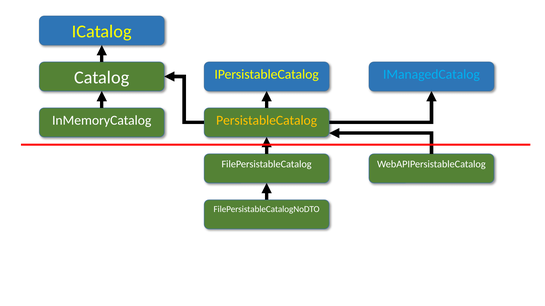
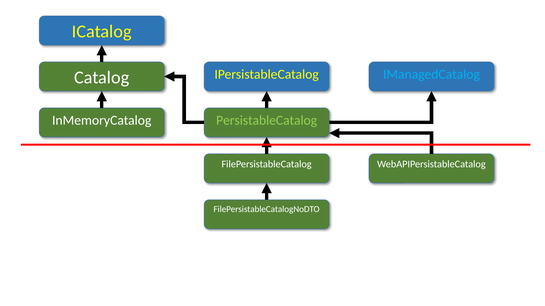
PersistableCatalog colour: yellow -> light green (267, 121)
